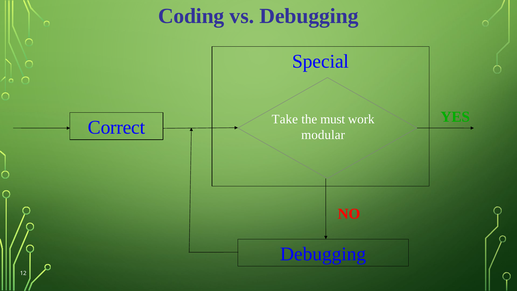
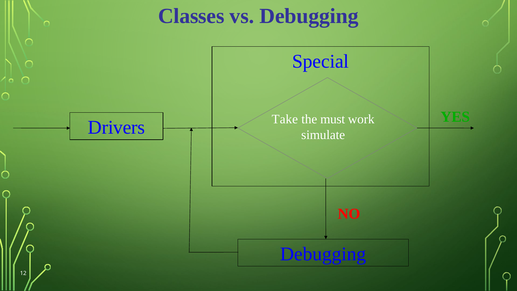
Coding: Coding -> Classes (191, 16)
Correct: Correct -> Drivers (117, 127)
modular: modular -> simulate (323, 135)
